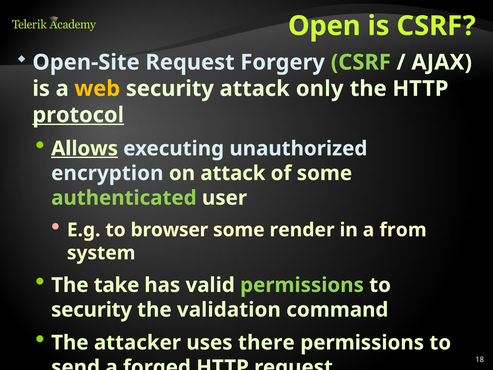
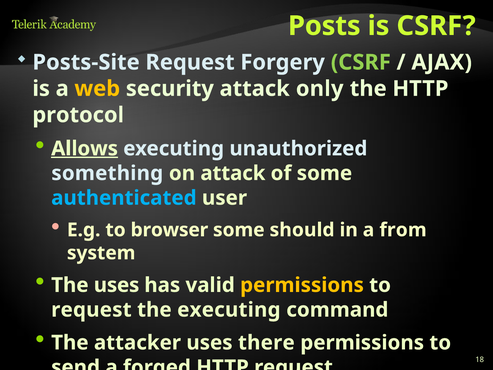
Open: Open -> Posts (324, 26)
Open-Site: Open-Site -> Posts-Site (86, 62)
protocol underline: present -> none (78, 115)
encryption: encryption -> something (107, 173)
authenticated colour: light green -> light blue (124, 198)
render: render -> should (302, 230)
The take: take -> uses (117, 285)
permissions colour: light green -> yellow (302, 285)
security: security -> request (91, 310)
the validation: validation -> executing (229, 310)
